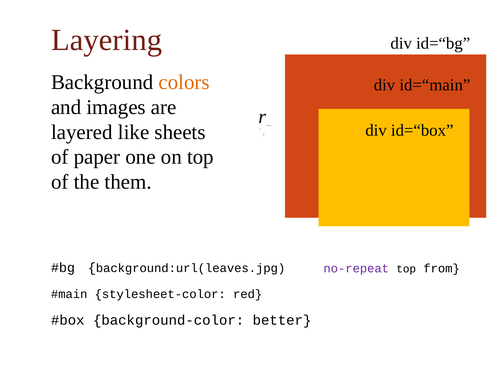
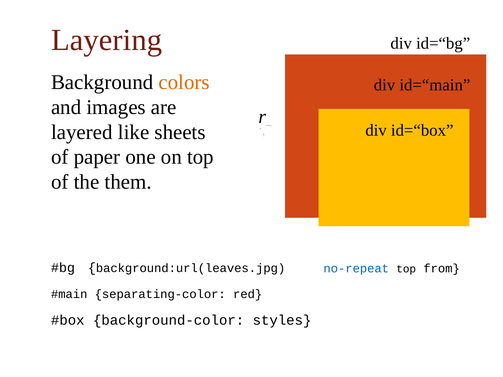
no-repeat colour: purple -> blue (356, 269)
stylesheet-color: stylesheet-color -> separating-color (160, 294)
better: better -> styles (282, 320)
